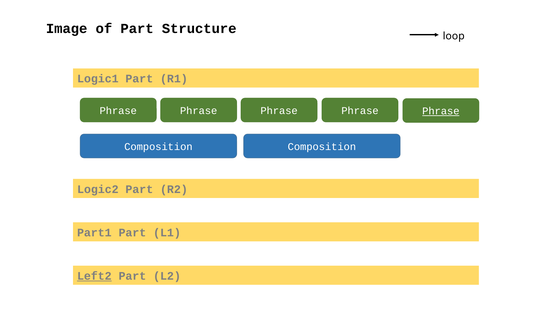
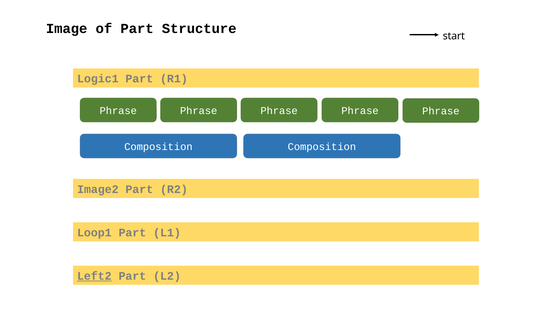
loop: loop -> start (454, 36)
Phrase underline: present -> none (441, 111)
Logic2: Logic2 -> Image2 (98, 189)
Part1: Part1 -> Loop1 (94, 232)
